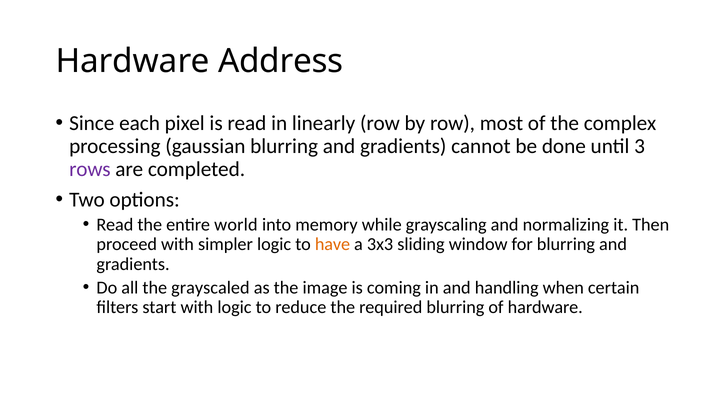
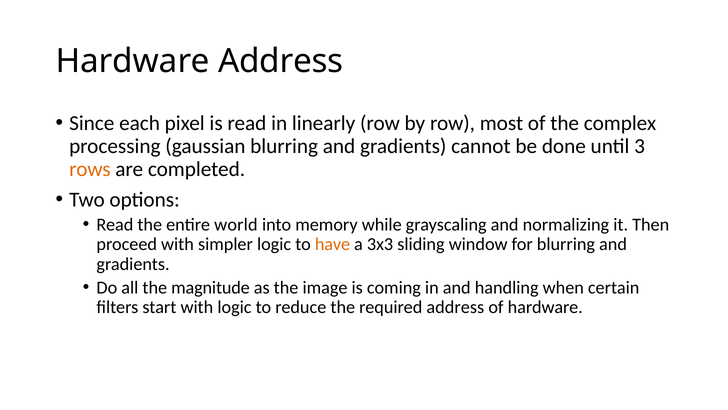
rows colour: purple -> orange (90, 169)
grayscaled: grayscaled -> magnitude (211, 287)
required blurring: blurring -> address (455, 307)
